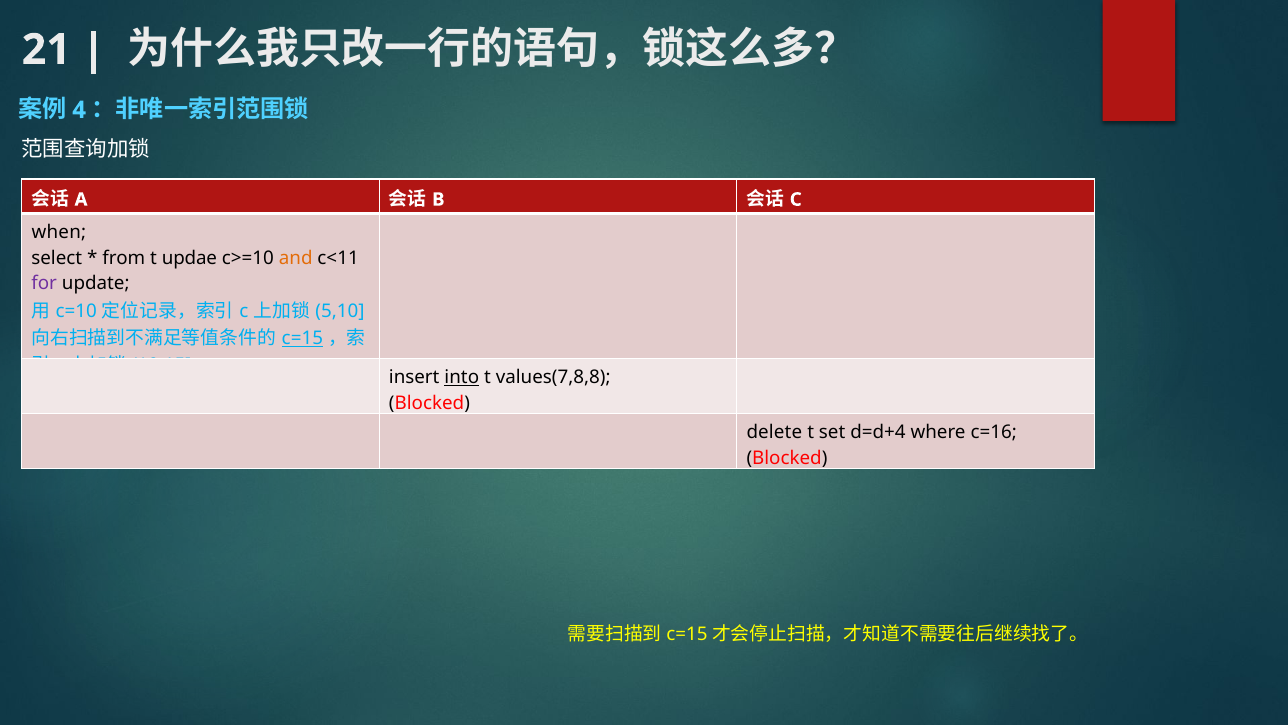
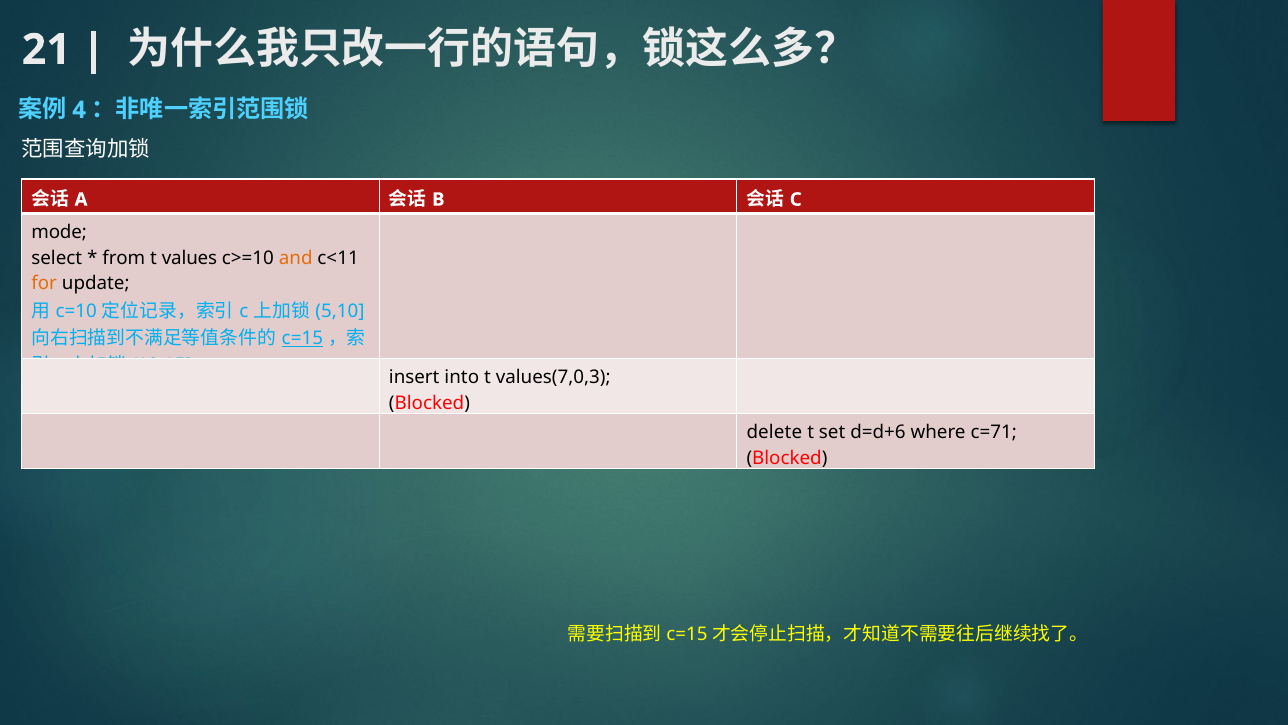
when: when -> mode (59, 232)
updae: updae -> values (189, 258)
for colour: purple -> orange (44, 283)
into underline: present -> none (462, 377)
values(7,8,8: values(7,8,8 -> values(7,0,3 (553, 377)
d=d+4: d=d+4 -> d=d+6 (878, 432)
c=16: c=16 -> c=71 (994, 432)
